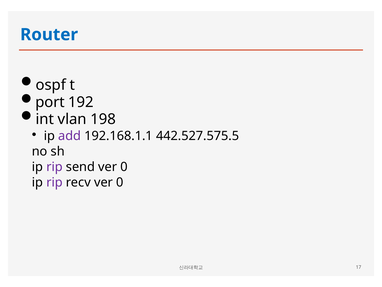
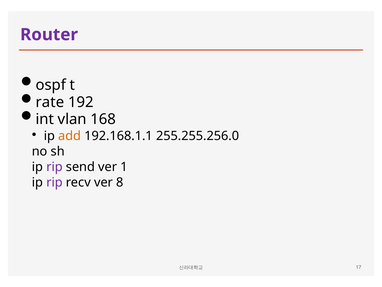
Router colour: blue -> purple (49, 35)
port: port -> rate (50, 102)
198: 198 -> 168 (103, 119)
add colour: purple -> orange (70, 136)
442.527.575.5: 442.527.575.5 -> 255.255.256.0 (198, 136)
send ver 0: 0 -> 1 (124, 167)
recv ver 0: 0 -> 8 (120, 182)
